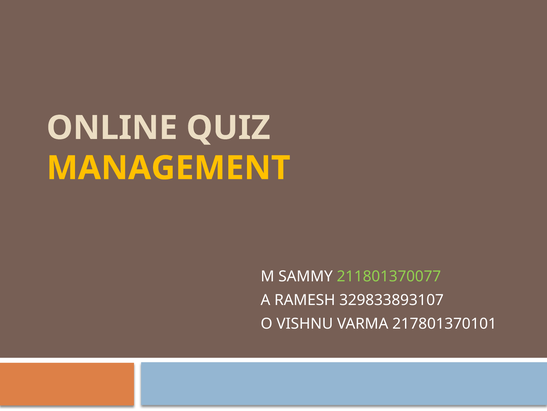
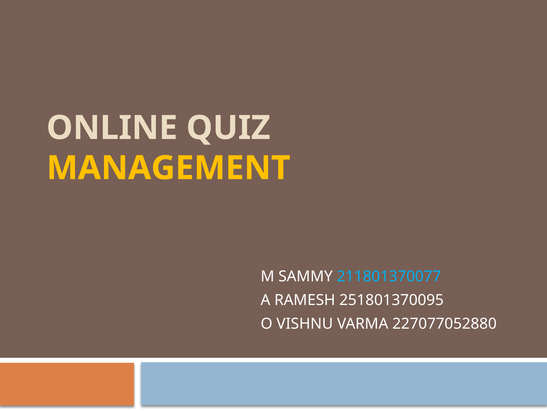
211801370077 colour: light green -> light blue (389, 276)
329833893107: 329833893107 -> 251801370095 (392, 300)
217801370101: 217801370101 -> 227077052880 (444, 323)
